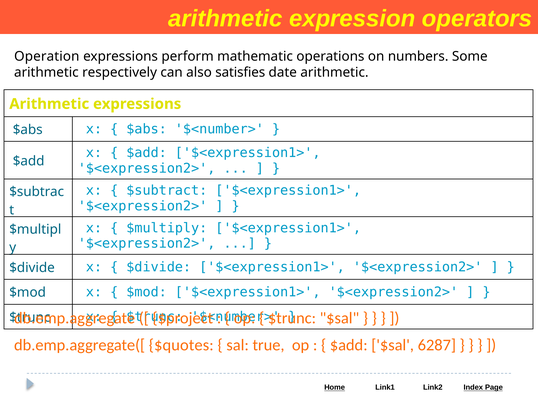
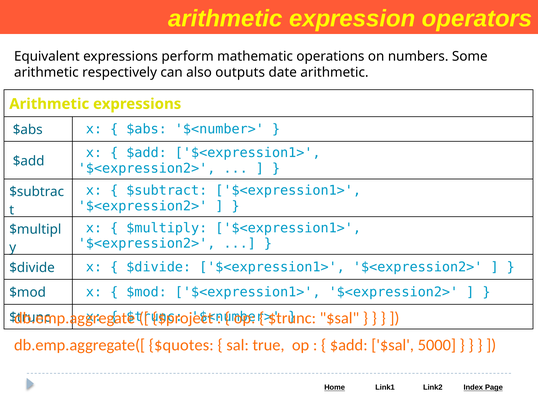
Operation: Operation -> Equivalent (47, 56)
satisfies: satisfies -> outputs (240, 73)
6287: 6287 -> 5000 (437, 345)
